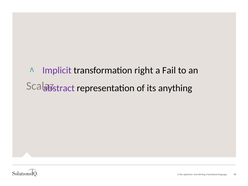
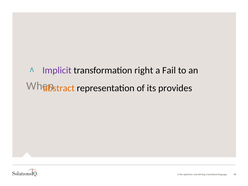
Scalaz: Scalaz -> When (40, 86)
abstract colour: purple -> orange (59, 88)
anything: anything -> provides (175, 88)
